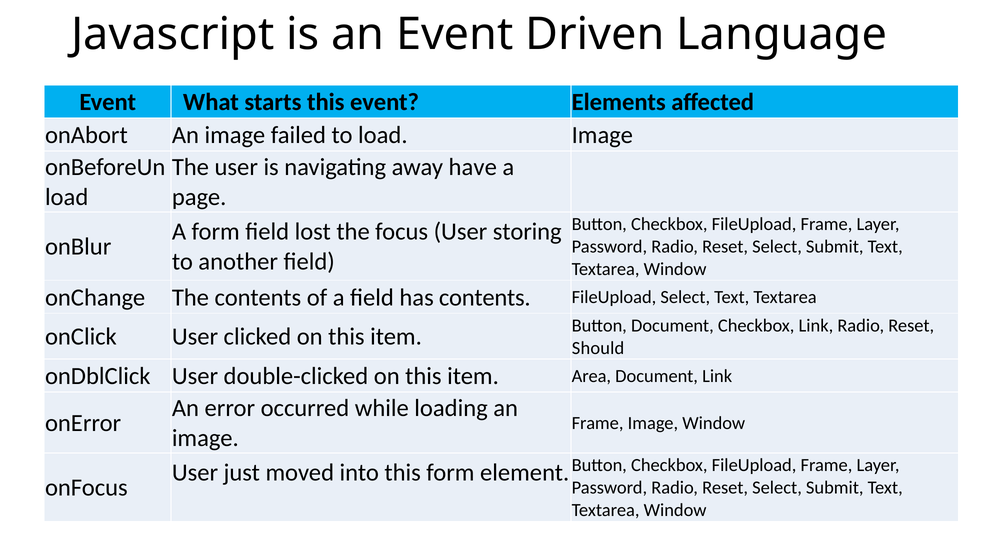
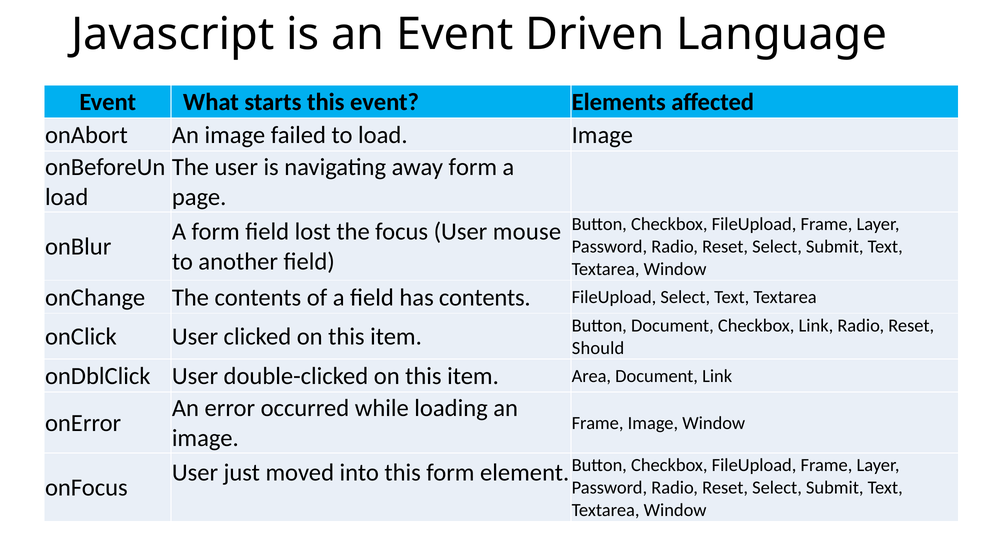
away have: have -> form (473, 167)
storing: storing -> mouse (527, 231)
